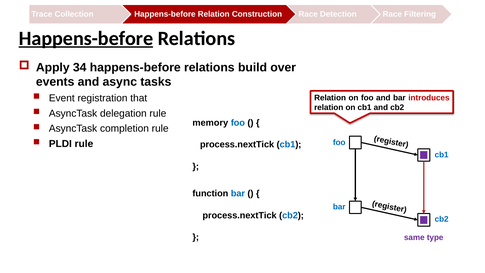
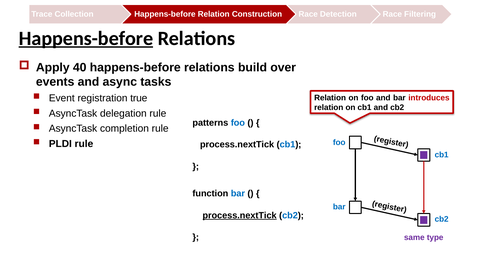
34: 34 -> 40 (80, 67)
that: that -> true (139, 98)
memory: memory -> patterns (210, 123)
process.nextTick underline: none -> present (240, 215)
